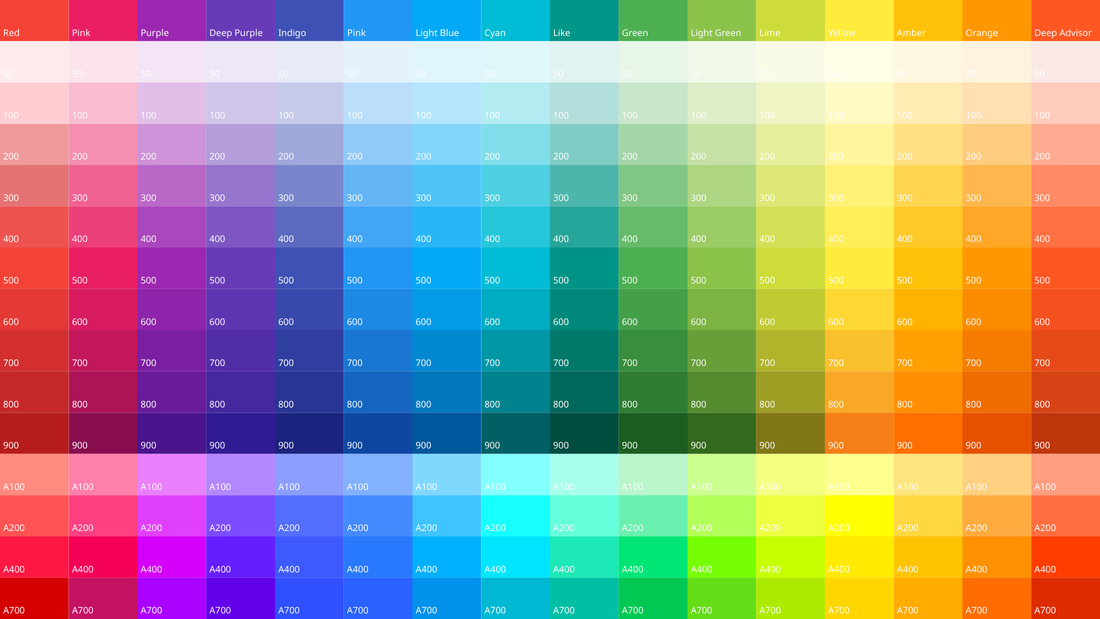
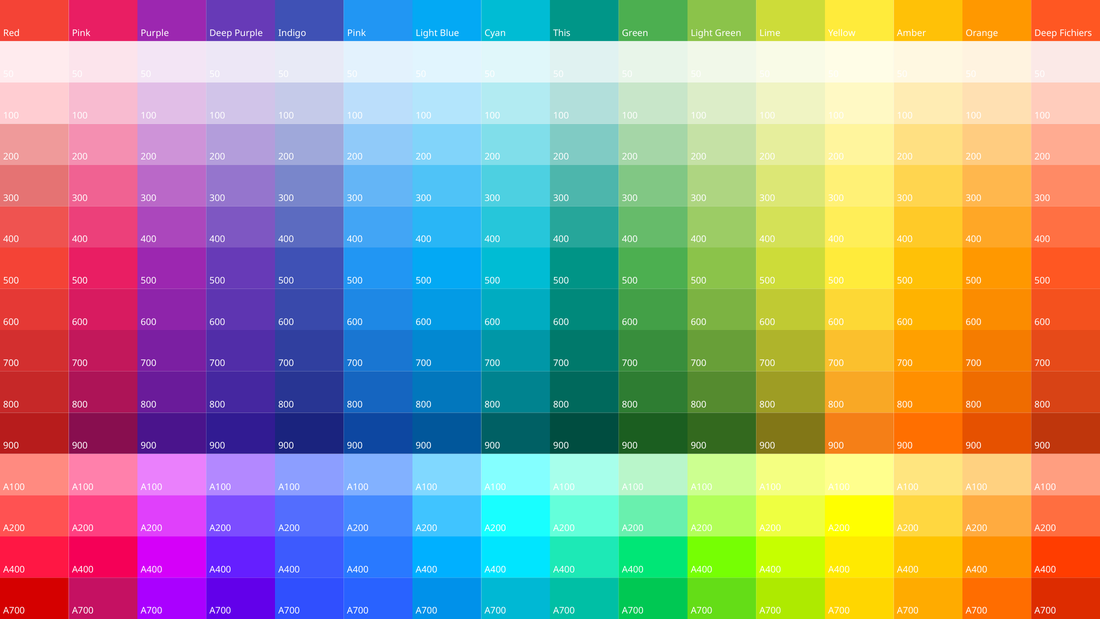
Like: Like -> This (562, 33)
Advisor: Advisor -> Fichiers (1076, 33)
